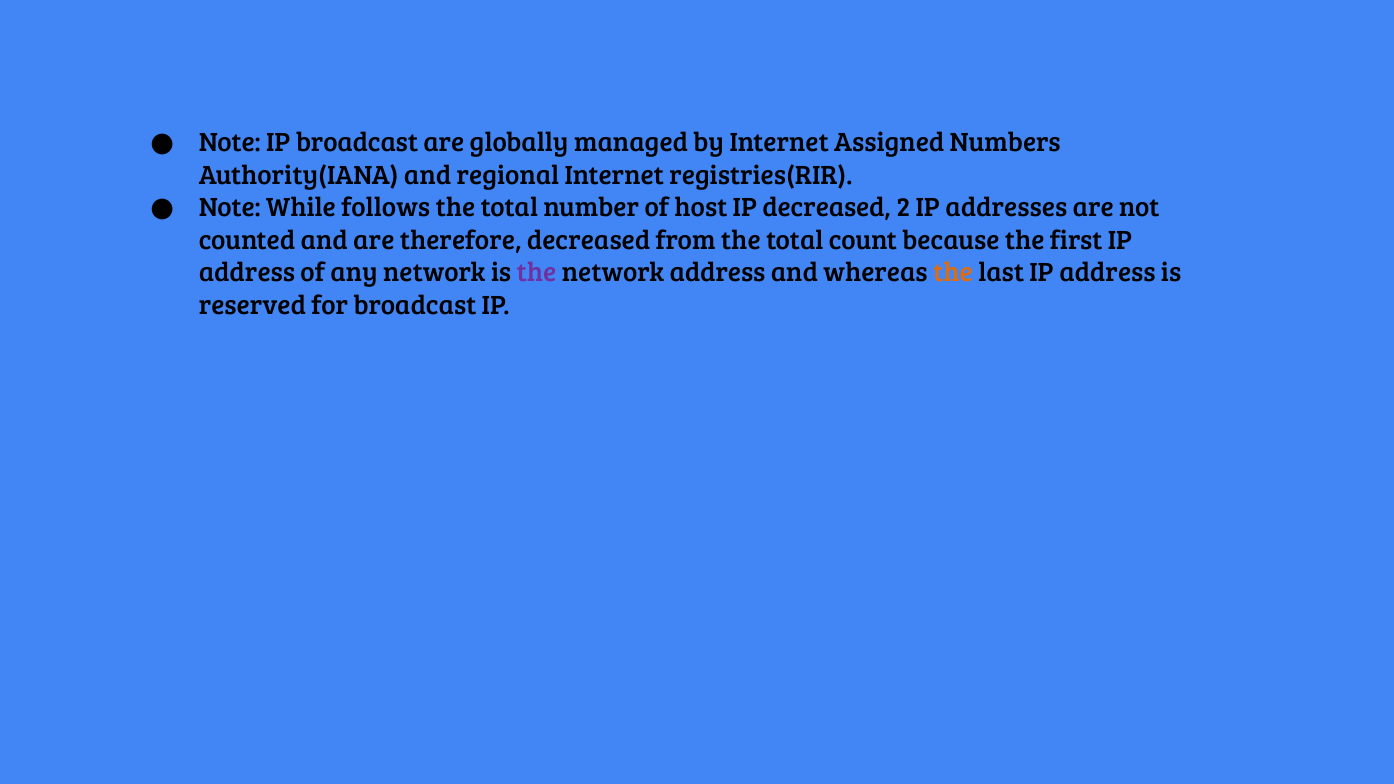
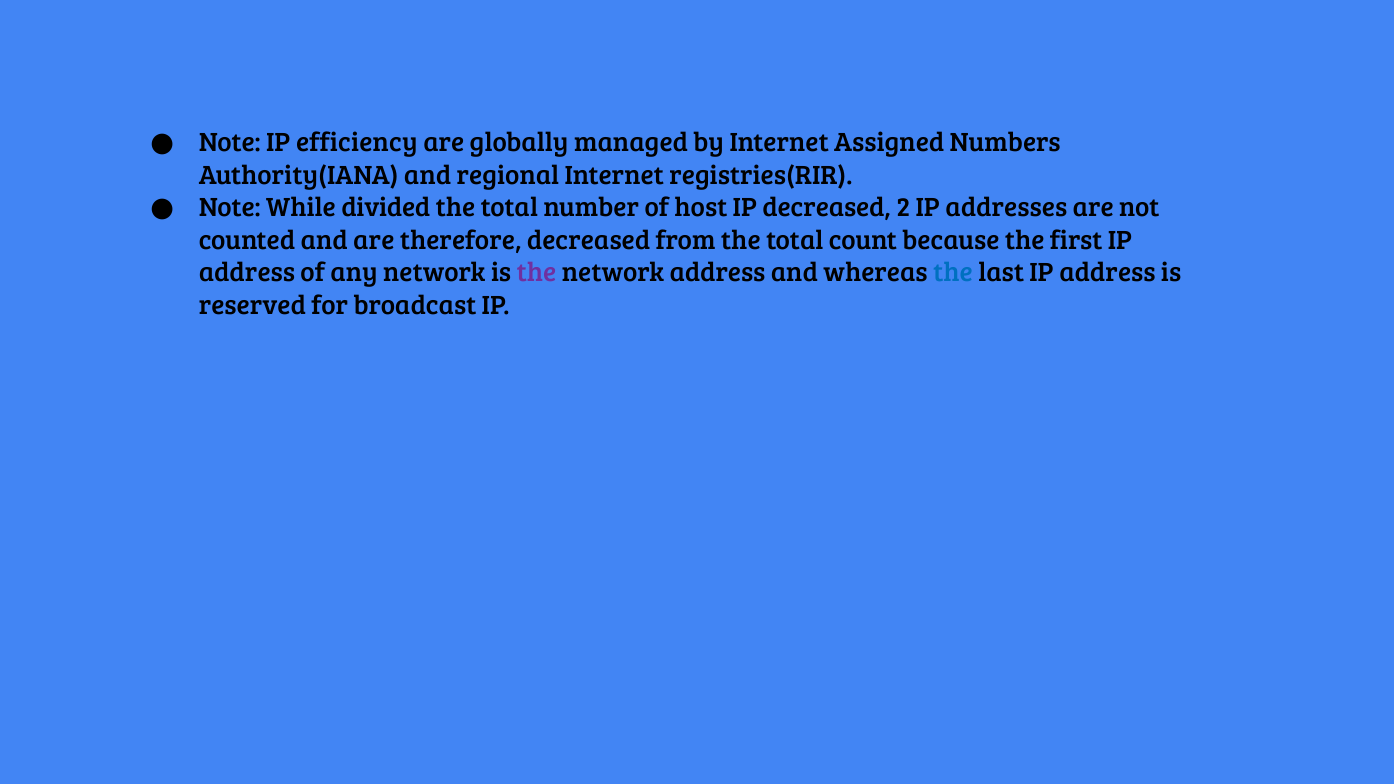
IP broadcast: broadcast -> efficiency (357, 143)
follows: follows -> divided (386, 208)
the colour: orange -> blue (953, 273)
